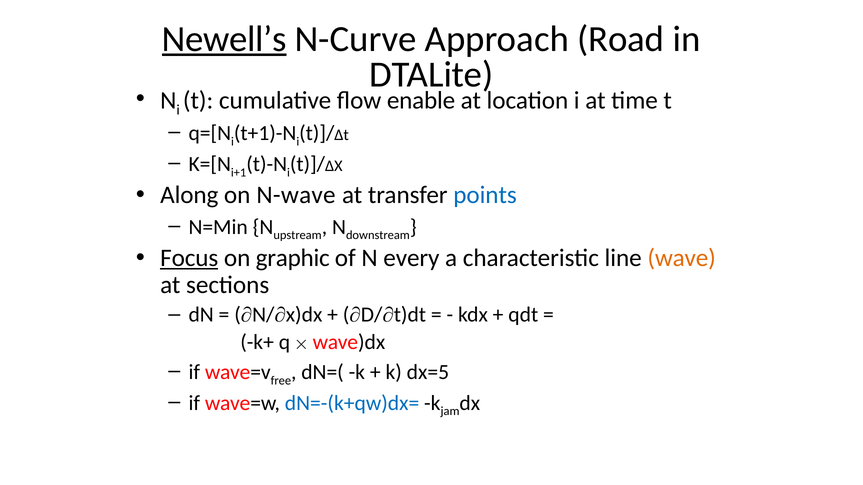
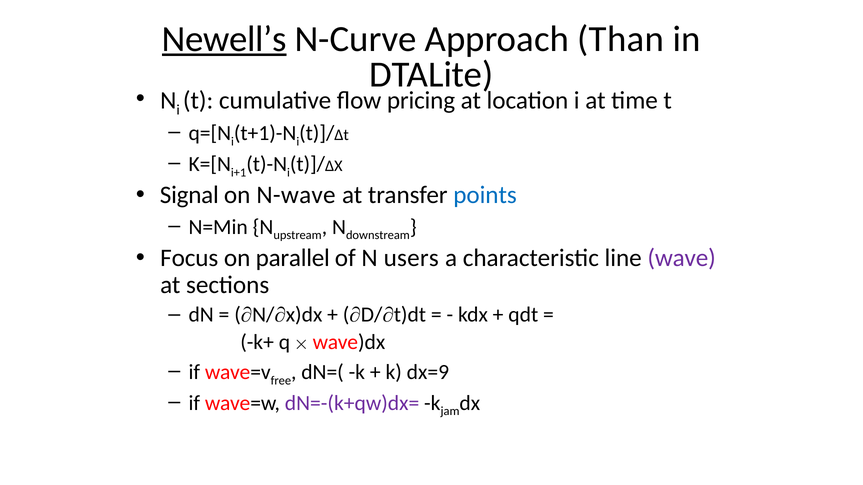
Road: Road -> Than (621, 39)
enable: enable -> pricing (421, 100)
Along: Along -> Signal (189, 195)
Focus underline: present -> none (189, 258)
graphic: graphic -> parallel (293, 258)
every: every -> users (411, 258)
wave colour: orange -> purple (682, 258)
dx=5: dx=5 -> dx=9 (428, 373)
dN=-(k+qw)dx= colour: blue -> purple (352, 403)
